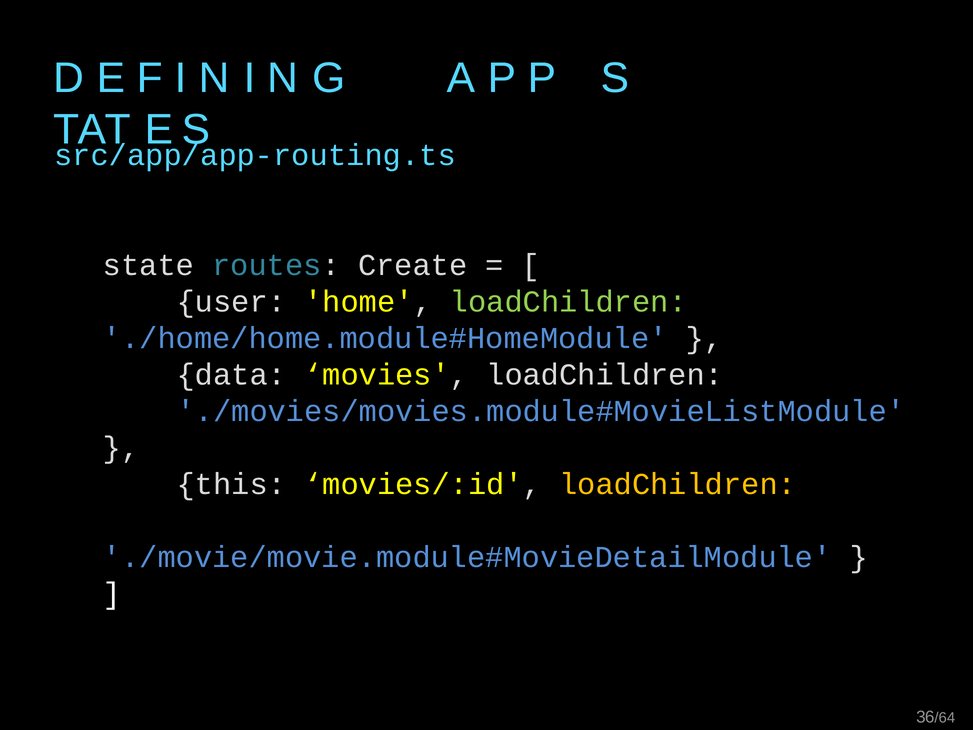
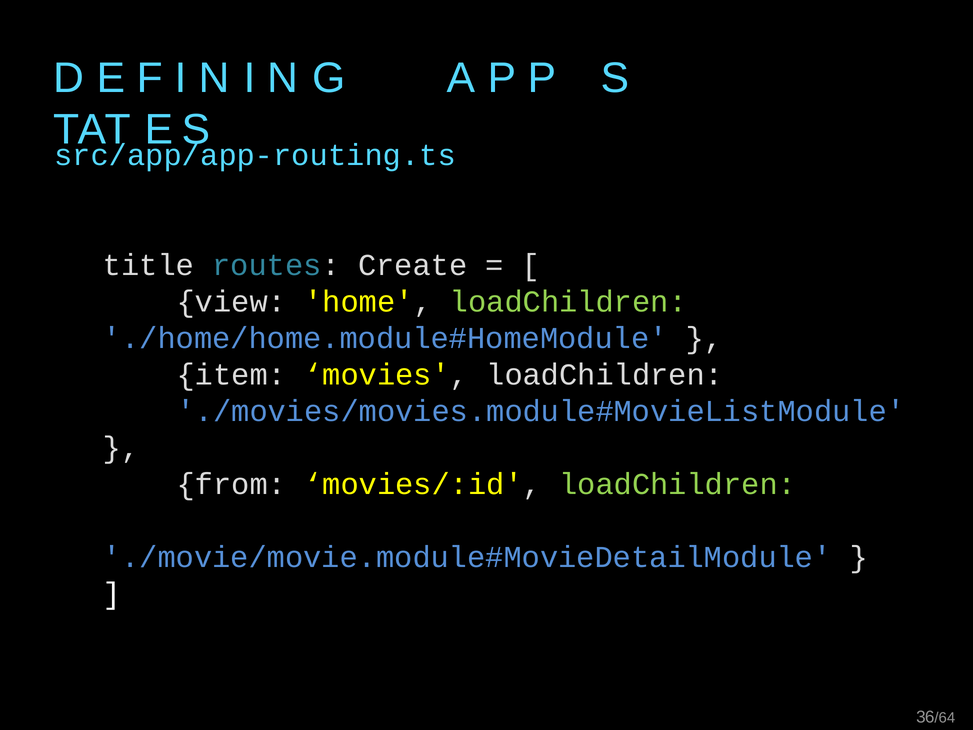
state: state -> title (149, 265)
user: user -> view (231, 301)
data: data -> item (231, 374)
this: this -> from (231, 484)
loadChildren colour: yellow -> light green (678, 484)
